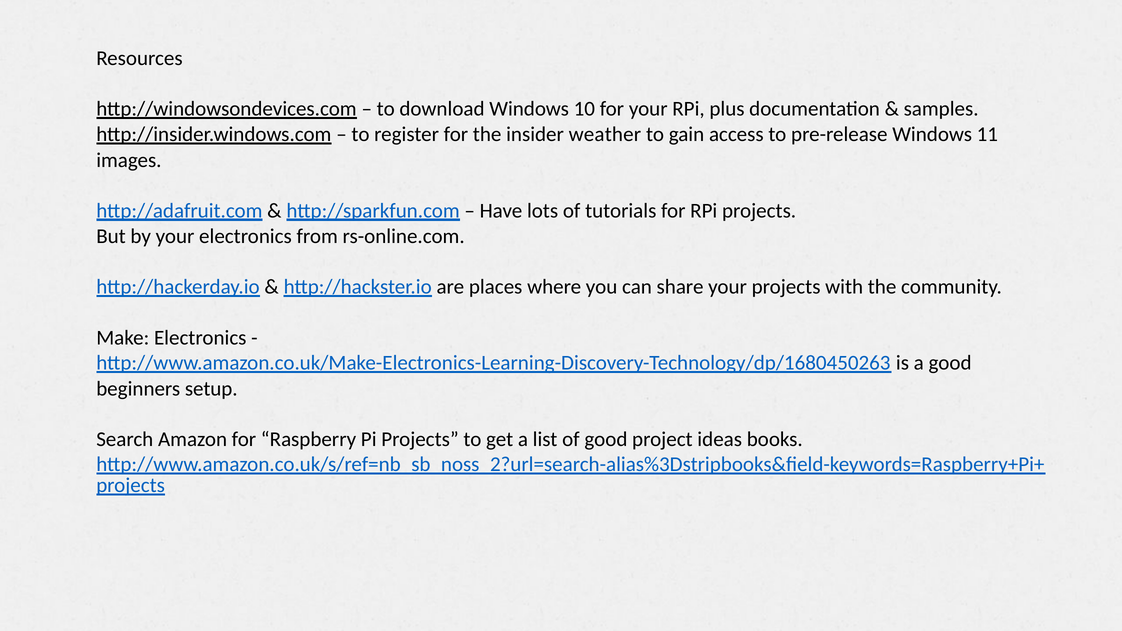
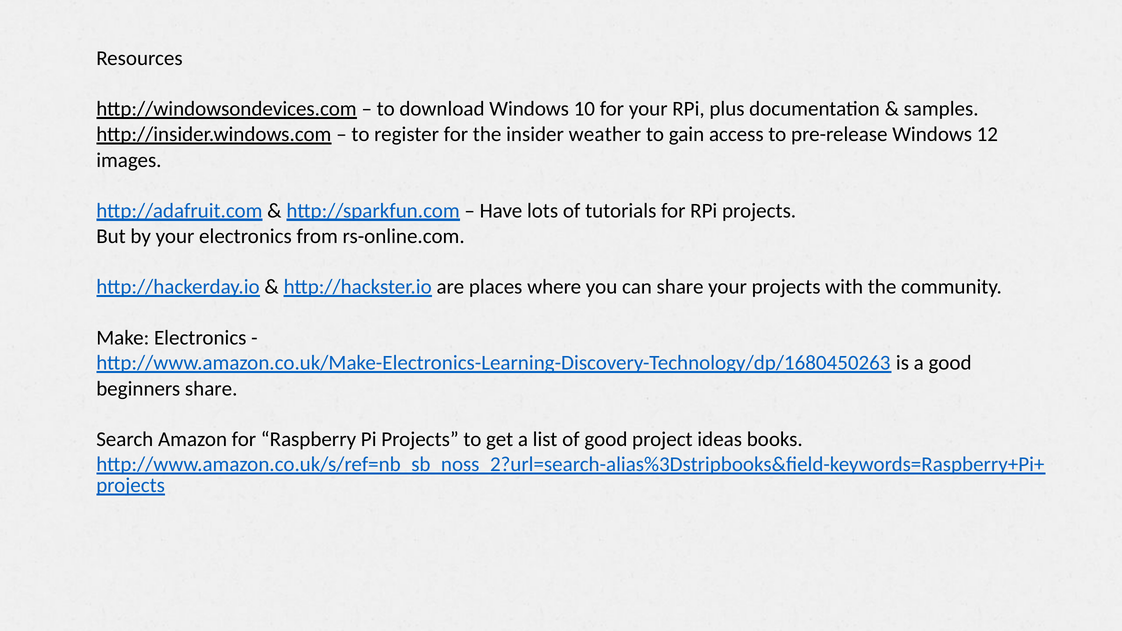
11: 11 -> 12 (987, 135)
beginners setup: setup -> share (211, 389)
